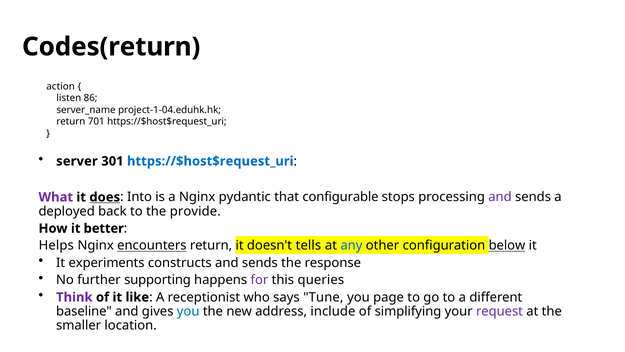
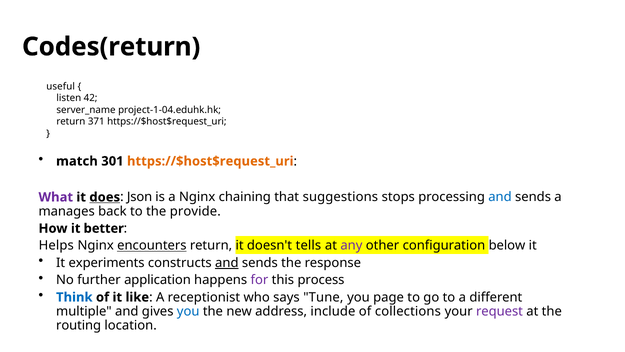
action: action -> useful (61, 86)
86: 86 -> 42 (91, 98)
701: 701 -> 371 (96, 121)
server: server -> match (77, 161)
https://$host$request_uri colour: blue -> orange (210, 161)
Into: Into -> Json (140, 197)
pydantic: pydantic -> chaining (245, 197)
configurable: configurable -> suggestions (340, 197)
and colour: purple -> blue (500, 197)
deployed: deployed -> manages (67, 211)
any colour: blue -> purple (351, 245)
below underline: present -> none (507, 245)
and underline: none -> present (227, 263)
supporting: supporting -> application (157, 280)
queries: queries -> process (321, 280)
Think colour: purple -> blue (74, 297)
baseline: baseline -> multiple (84, 311)
simplifying: simplifying -> collections (408, 311)
smaller: smaller -> routing (79, 325)
